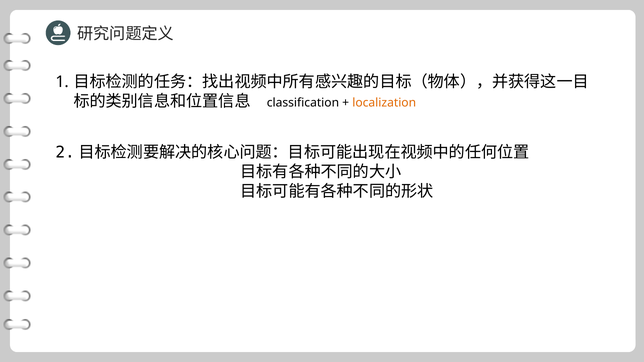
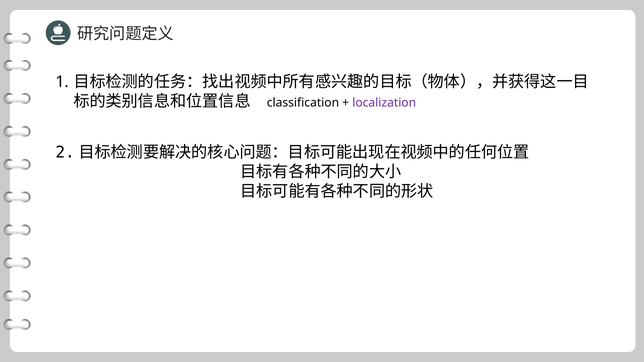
localization colour: orange -> purple (384, 103)
